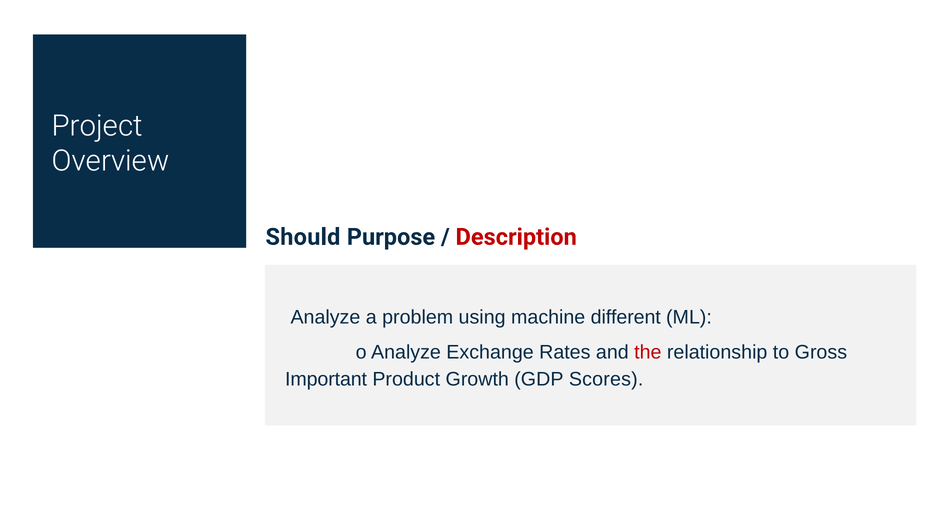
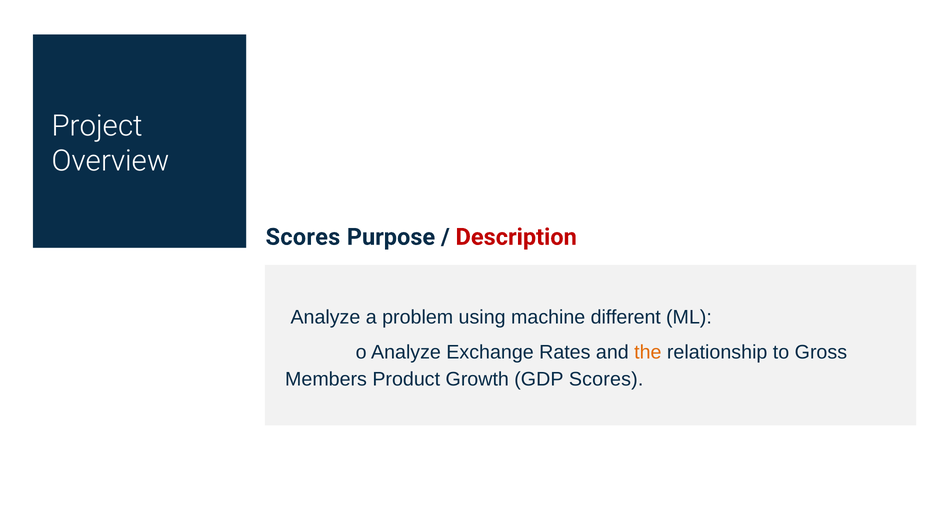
Should: Should -> Scores (303, 237)
the colour: red -> orange (648, 352)
Important: Important -> Members (326, 379)
